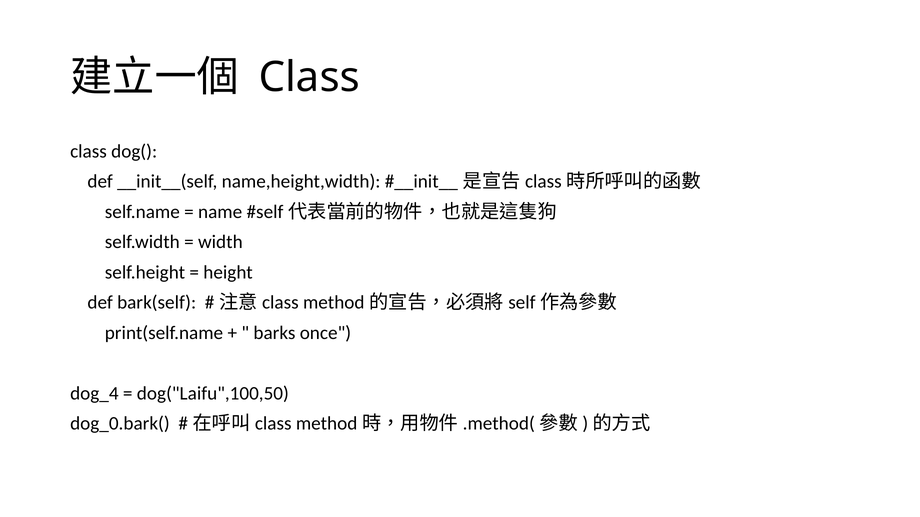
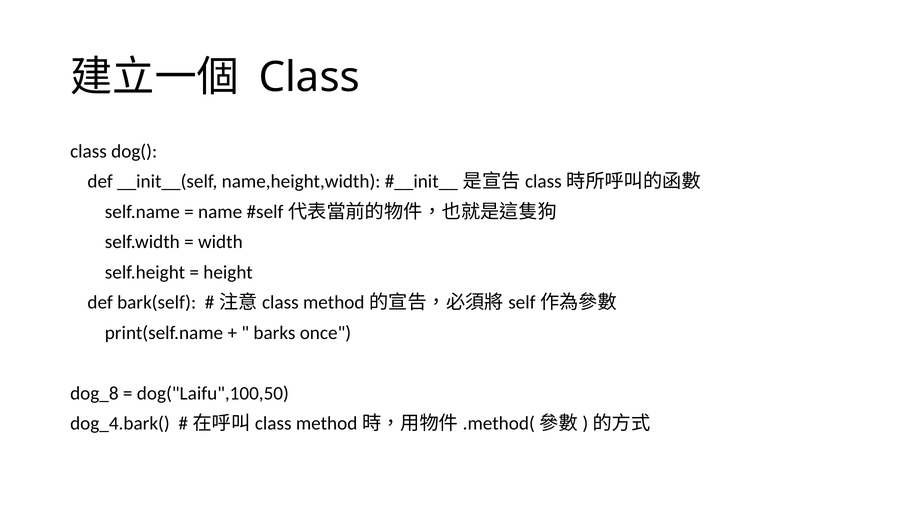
dog_4: dog_4 -> dog_8 (94, 394)
dog_0.bark(: dog_0.bark( -> dog_4.bark( (120, 424)
